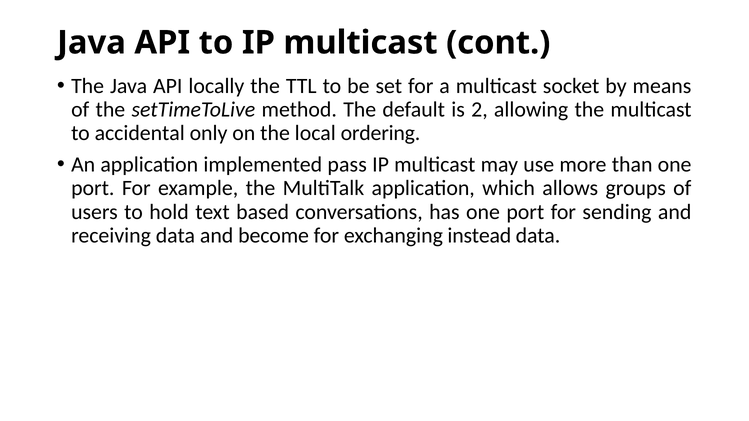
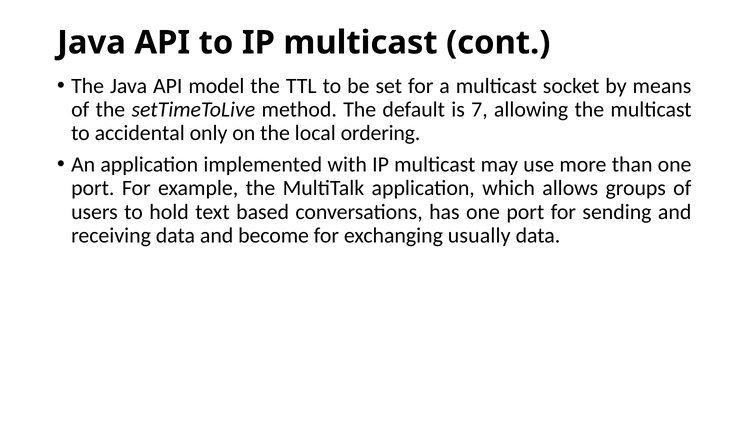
locally: locally -> model (216, 86)
2: 2 -> 7 (479, 110)
pass: pass -> with (347, 165)
instead: instead -> usually (479, 236)
